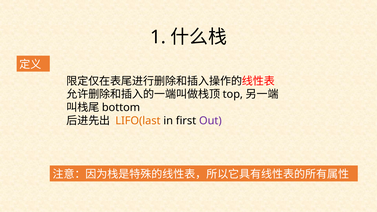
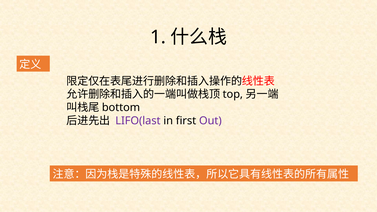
LIFO(last colour: orange -> purple (138, 121)
